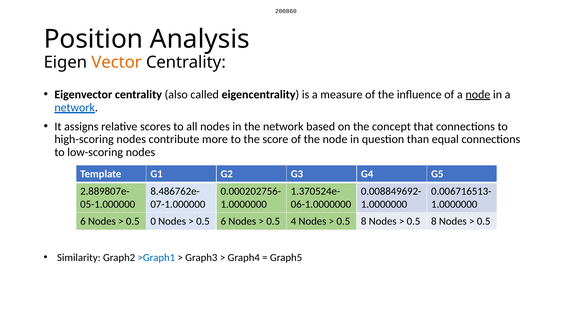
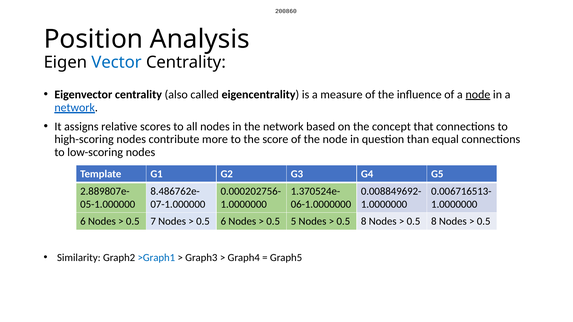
Vector colour: orange -> blue (117, 62)
0: 0 -> 7 (153, 222)
4: 4 -> 5 (294, 222)
